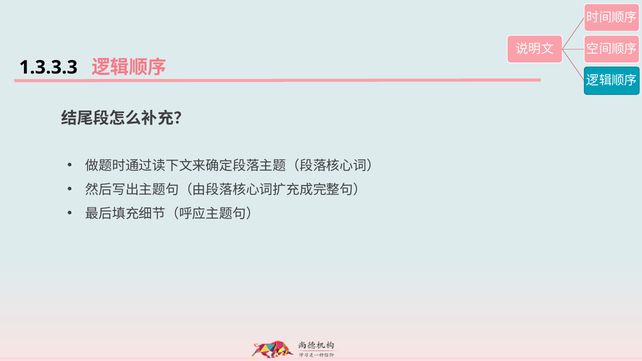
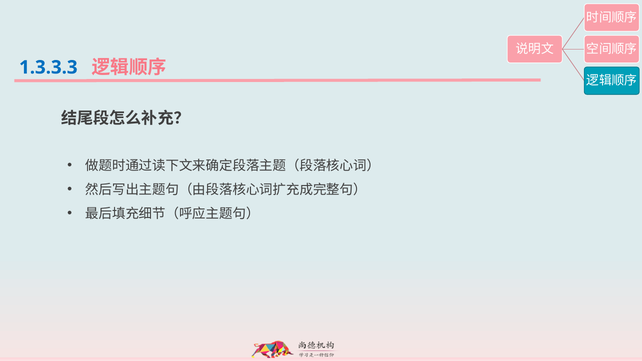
1.3.3.3 colour: black -> blue (48, 67)
